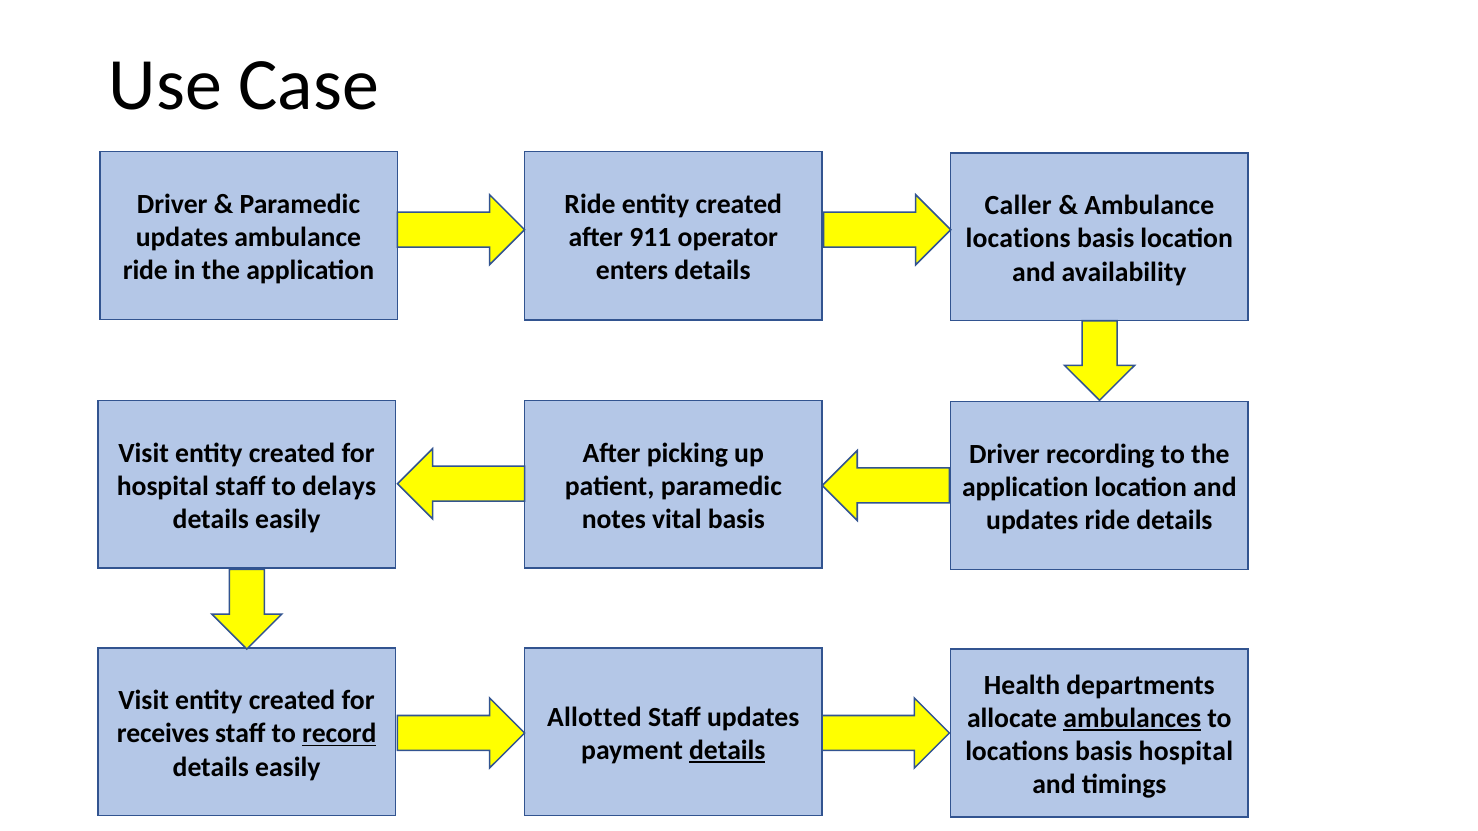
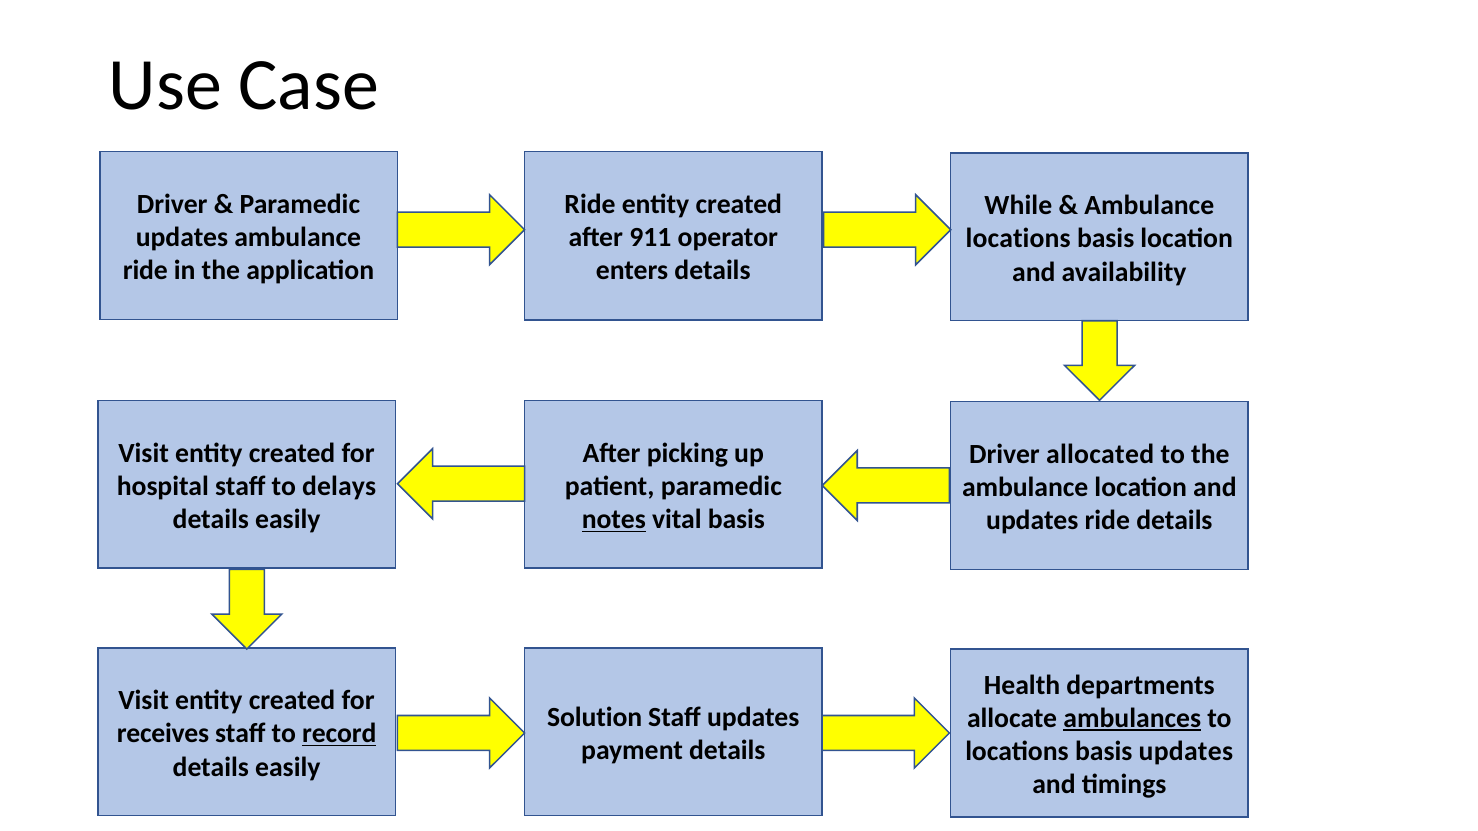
Caller: Caller -> While (1018, 206)
recording: recording -> allocated (1100, 454)
application: application -> ambulance (1025, 488)
notes underline: none -> present (614, 520)
Allotted: Allotted -> Solution (595, 717)
details underline: present -> none (727, 751)
basis hospital: hospital -> updates (1186, 752)
